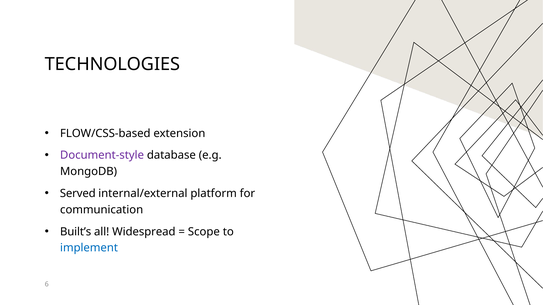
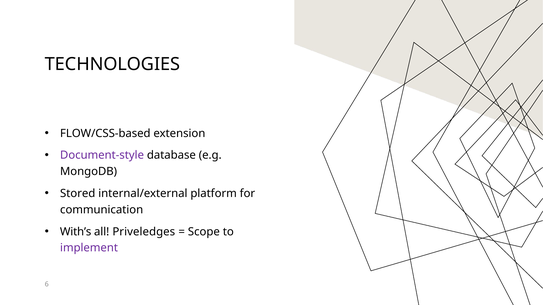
Served: Served -> Stored (78, 194)
Built’s: Built’s -> With’s (76, 232)
Widespread: Widespread -> Priveledges (144, 232)
implement colour: blue -> purple (89, 248)
